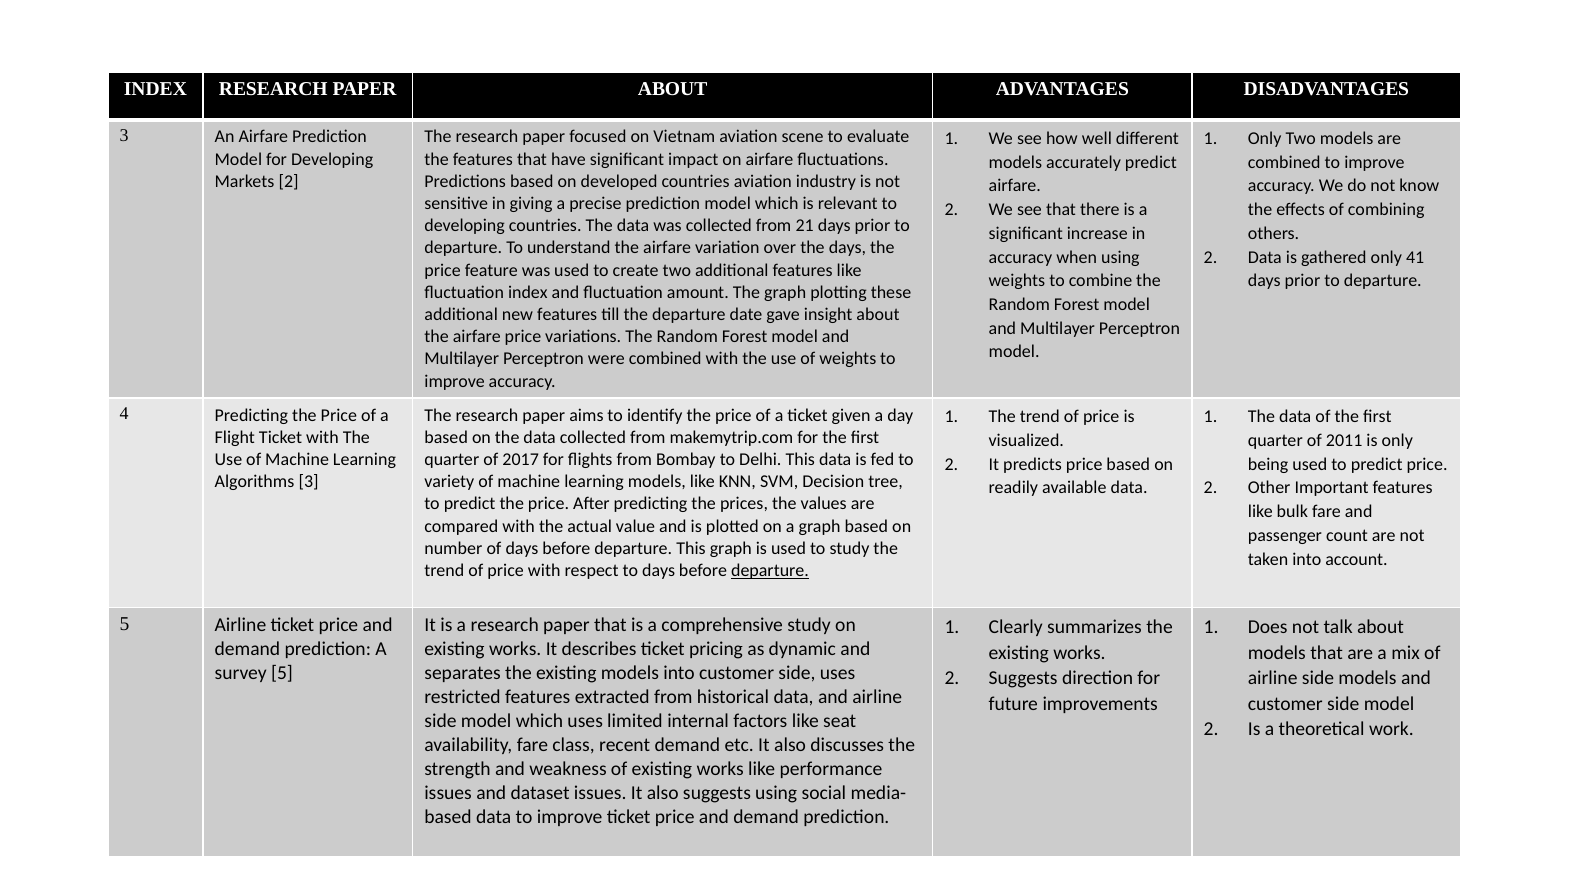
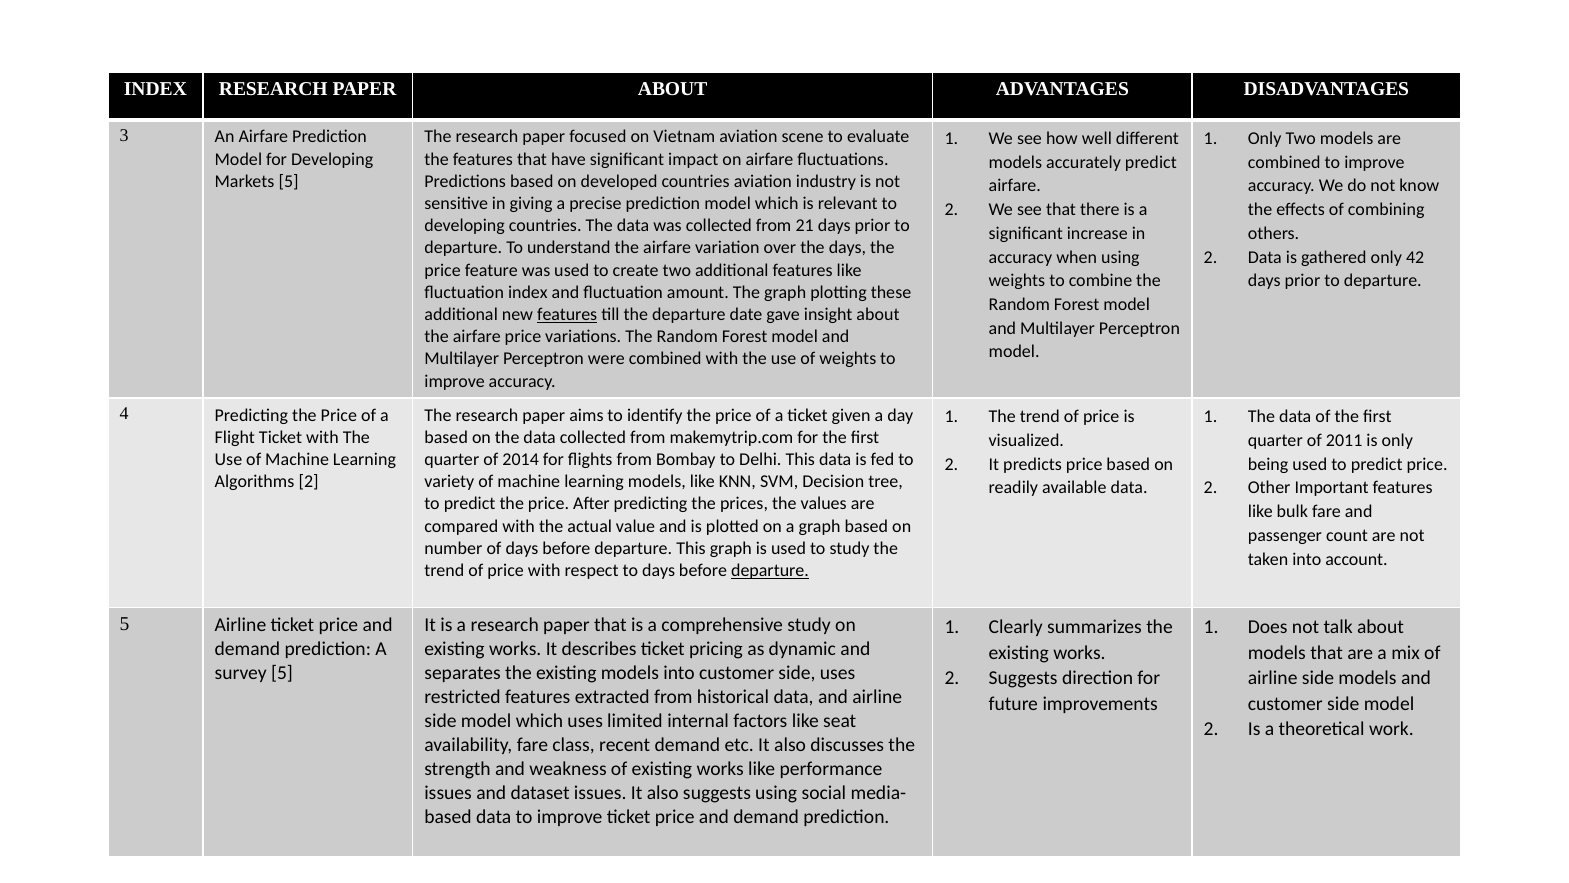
Markets 2: 2 -> 5 (289, 181)
41: 41 -> 42 (1415, 257)
features underline: none -> present (567, 314)
2017: 2017 -> 2014 (521, 459)
Algorithms 3: 3 -> 2 (309, 482)
